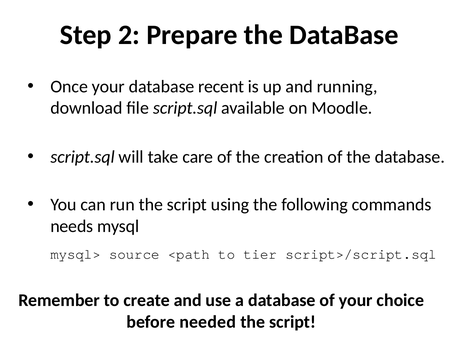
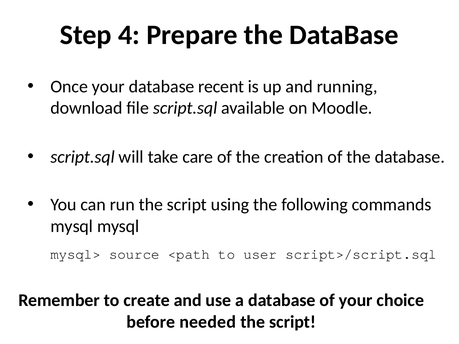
2: 2 -> 4 (129, 35)
needs: needs -> mysql (72, 226)
tier: tier -> user (260, 254)
